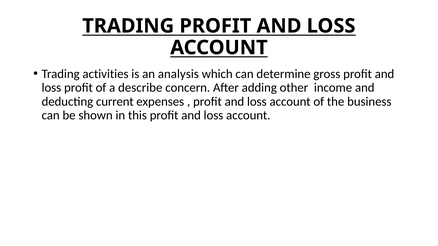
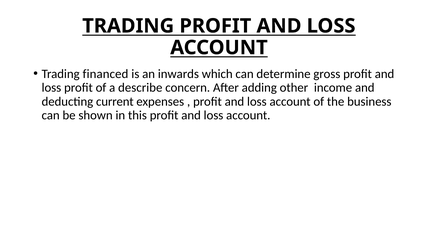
activities: activities -> financed (105, 74)
analysis: analysis -> inwards (178, 74)
